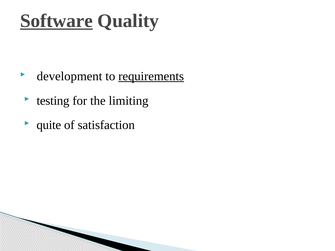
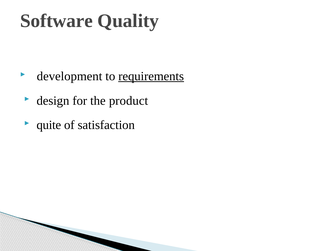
Software underline: present -> none (56, 21)
testing: testing -> design (53, 101)
limiting: limiting -> product (129, 101)
